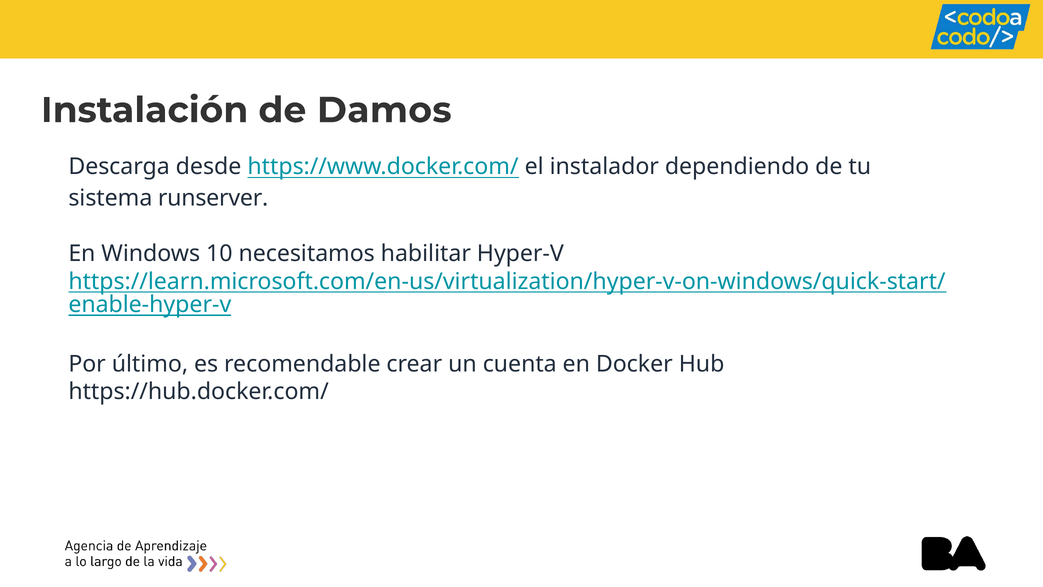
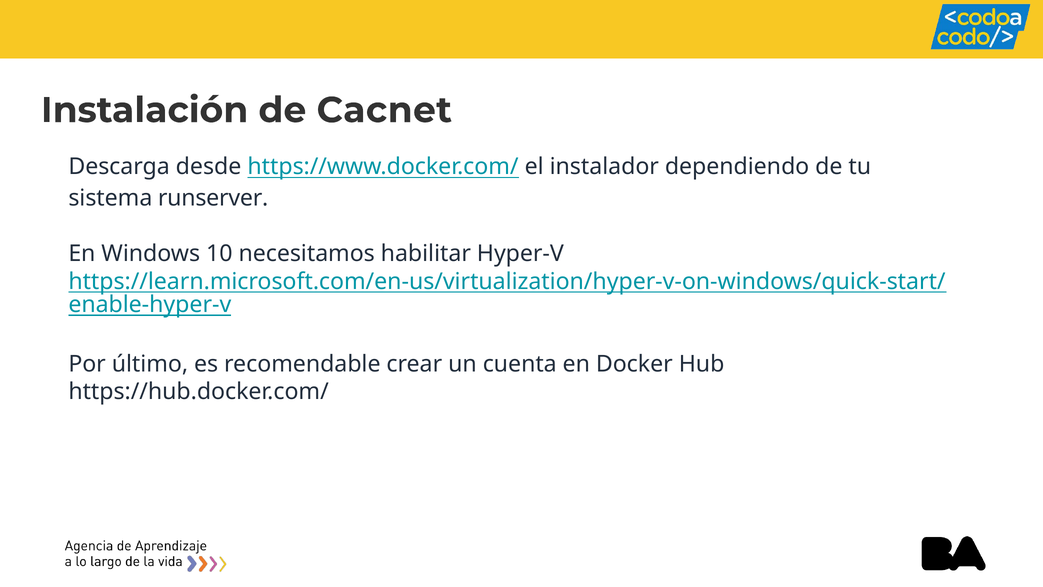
Damos: Damos -> Cacnet (384, 110)
